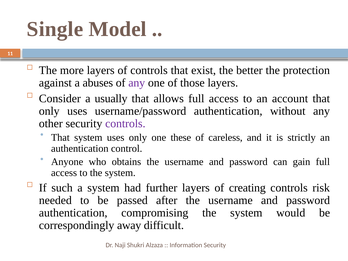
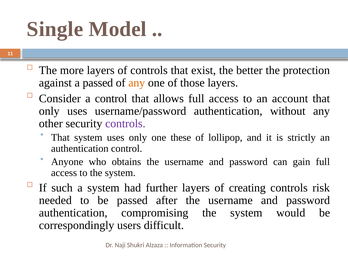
a abuses: abuses -> passed (98, 83)
any colour: purple -> orange (137, 83)
a usually: usually -> control (111, 98)
careless: careless -> lollipop (225, 137)
away: away -> users (129, 225)
